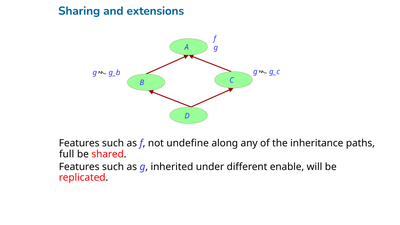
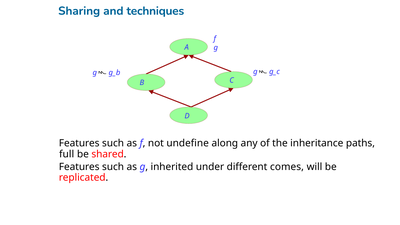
extensions: extensions -> techniques (155, 11)
enable: enable -> comes (287, 167)
